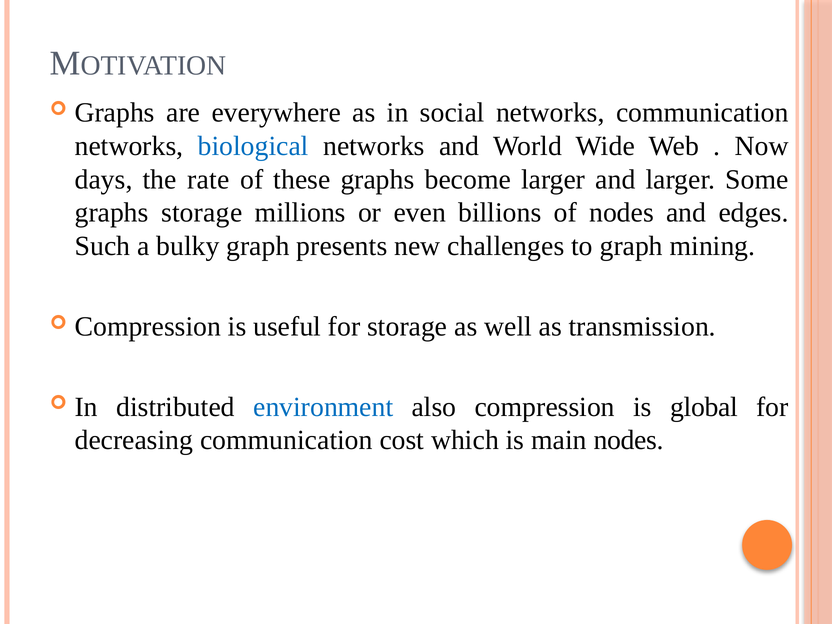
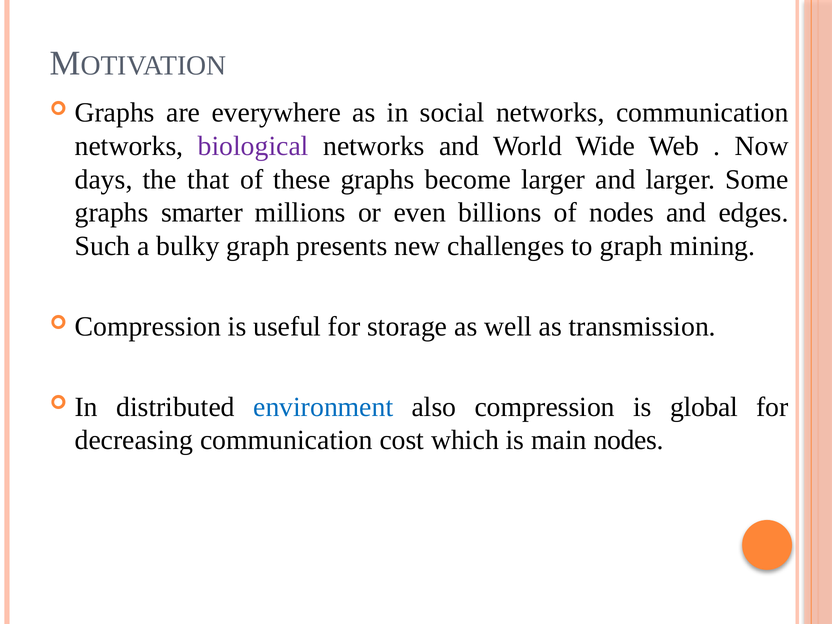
biological colour: blue -> purple (253, 146)
rate: rate -> that (208, 179)
graphs storage: storage -> smarter (202, 213)
